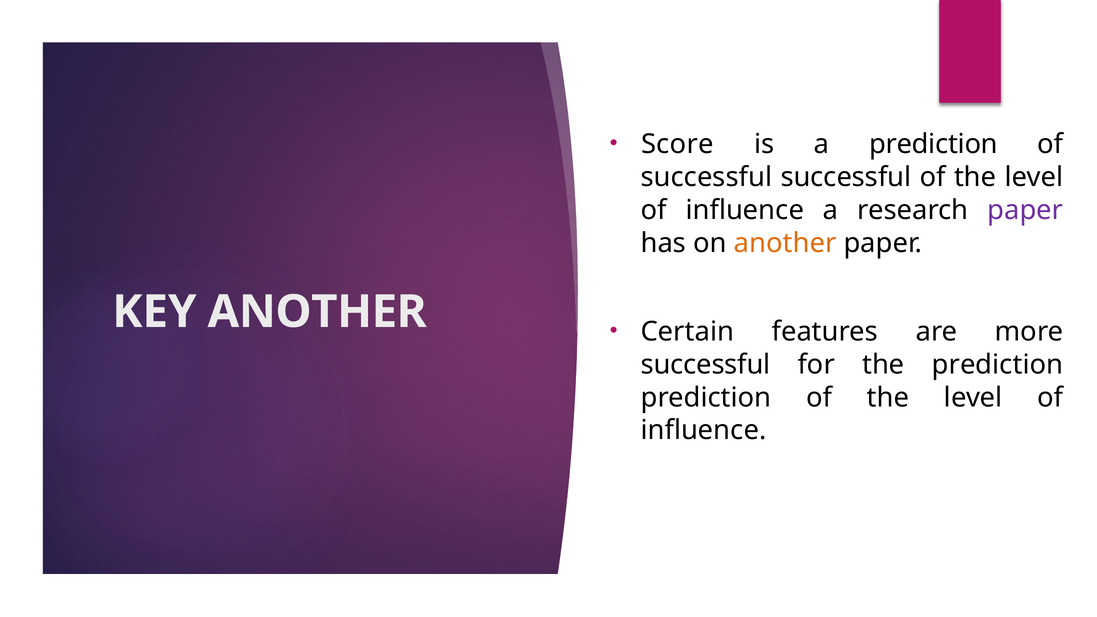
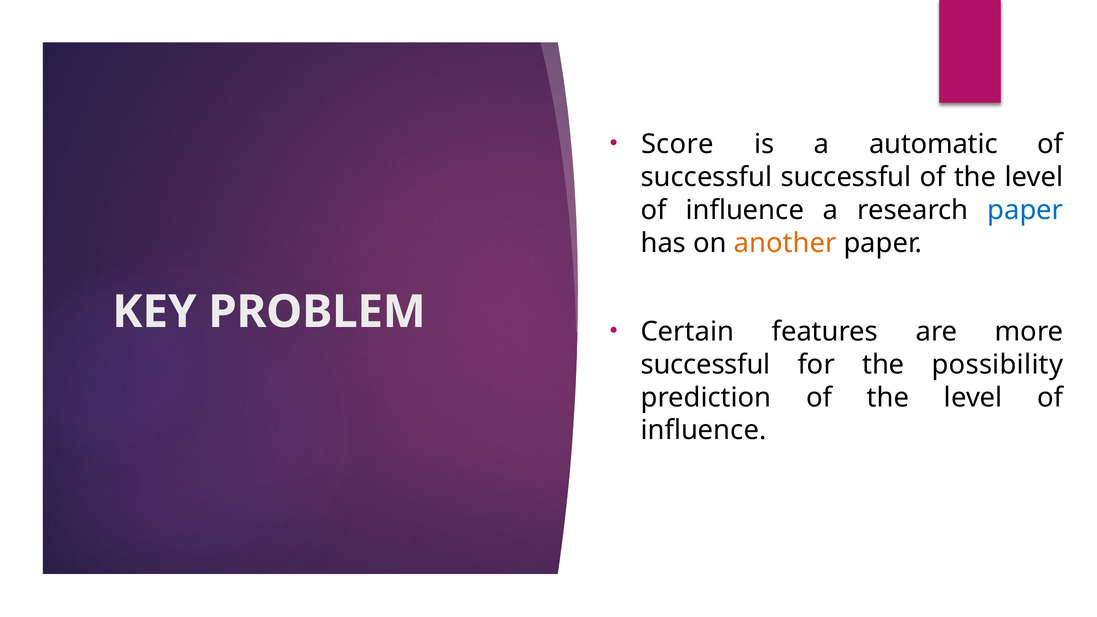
a prediction: prediction -> automatic (933, 144)
paper colour: purple -> blue (1025, 210)
KEY ANOTHER: ANOTHER -> PROBLEM (317, 312)
the prediction: prediction -> possibility (997, 365)
